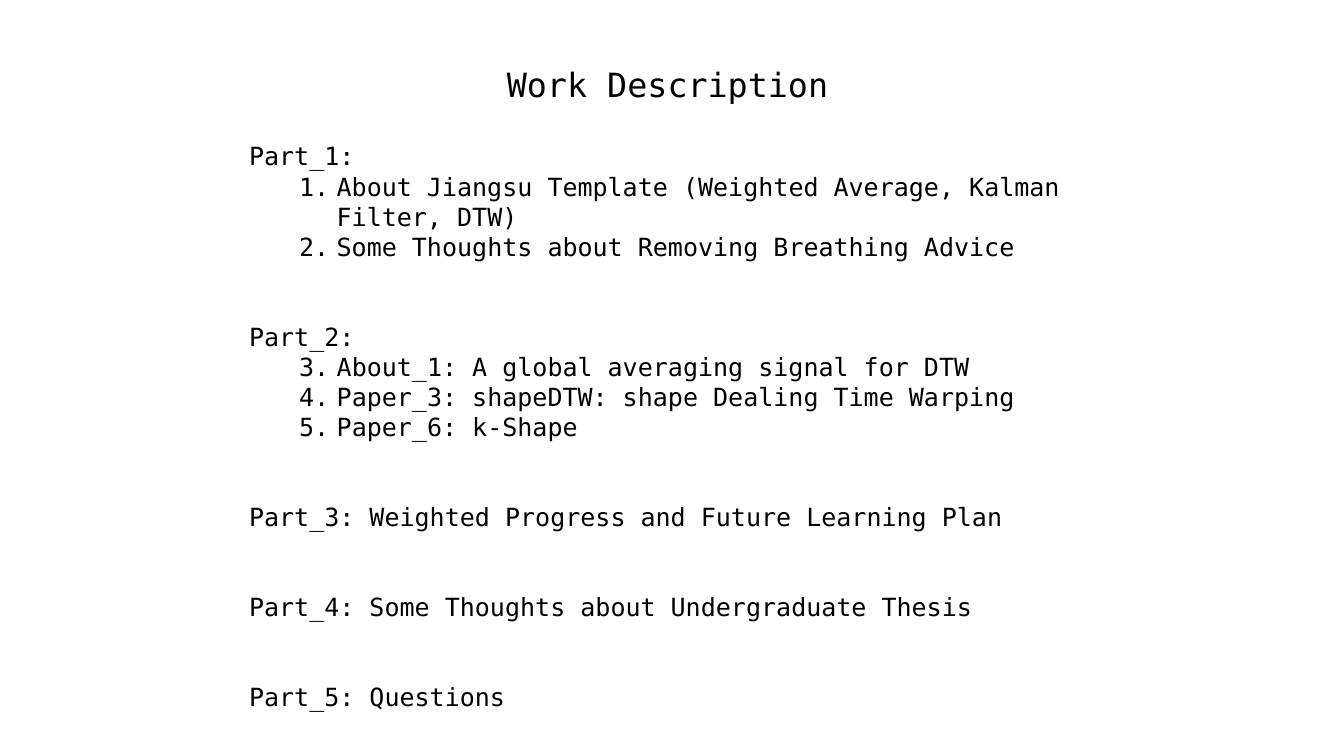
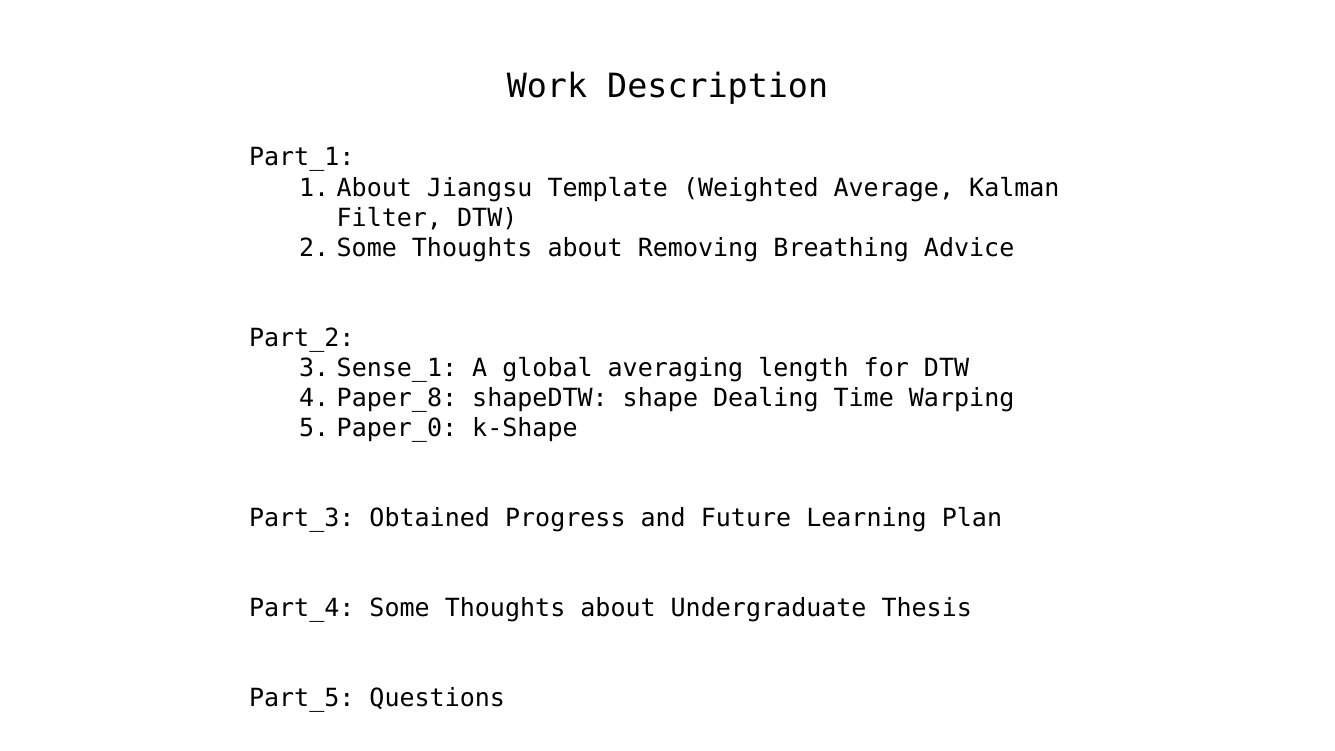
About_1: About_1 -> Sense_1 (397, 368)
signal: signal -> length (804, 368)
Paper_3: Paper_3 -> Paper_8 (397, 398)
Paper_6: Paper_6 -> Paper_0 (397, 428)
Part_3 Weighted: Weighted -> Obtained (430, 518)
